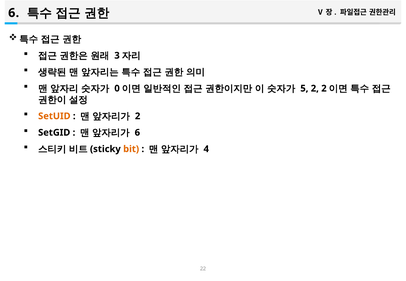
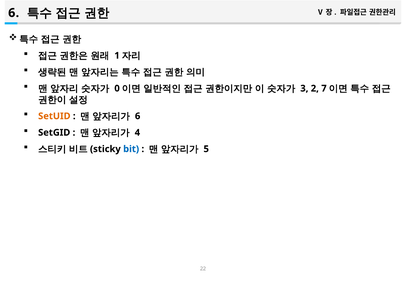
3: 3 -> 1 (117, 56)
5: 5 -> 3 (304, 89)
2 2: 2 -> 7 (324, 89)
2: 2 -> 6 (138, 116)
6: 6 -> 4 (137, 133)
bit colour: orange -> blue (131, 149)
4: 4 -> 5 (206, 149)
